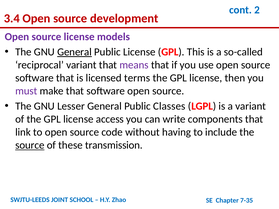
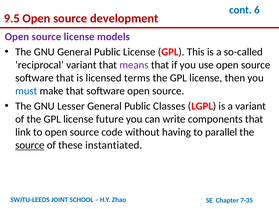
2: 2 -> 6 (257, 10)
3.4: 3.4 -> 9.5 (12, 18)
General underline: present -> none (74, 52)
must colour: purple -> blue (26, 91)
access: access -> future (110, 119)
include: include -> parallel (221, 132)
transmission: transmission -> instantiated (114, 145)
